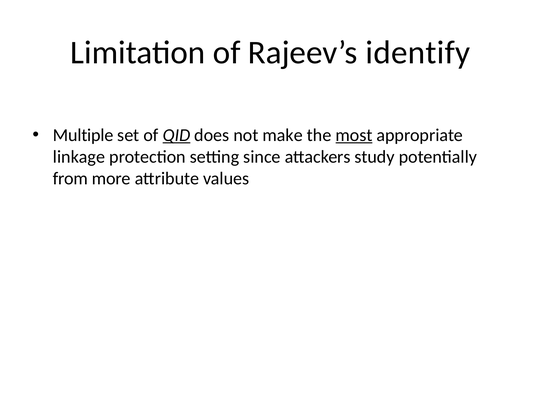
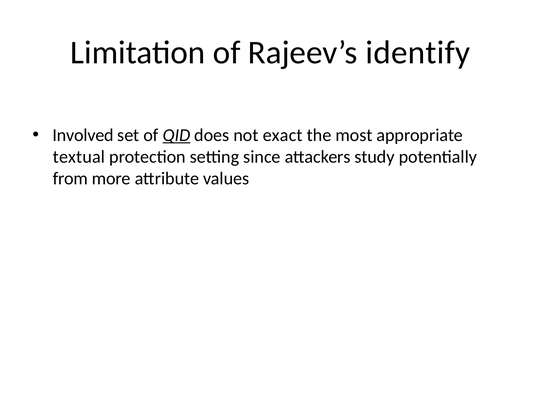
Multiple: Multiple -> Involved (83, 135)
make: make -> exact (283, 135)
most underline: present -> none (354, 135)
linkage: linkage -> textual (79, 157)
